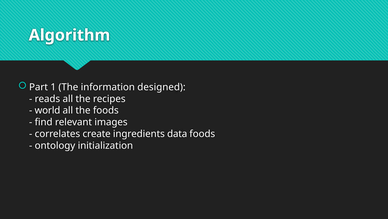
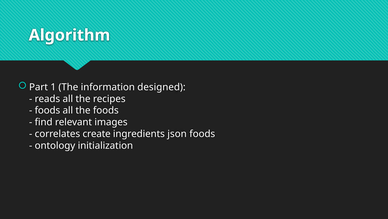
world: world -> foods (47, 110)
data: data -> json (177, 133)
